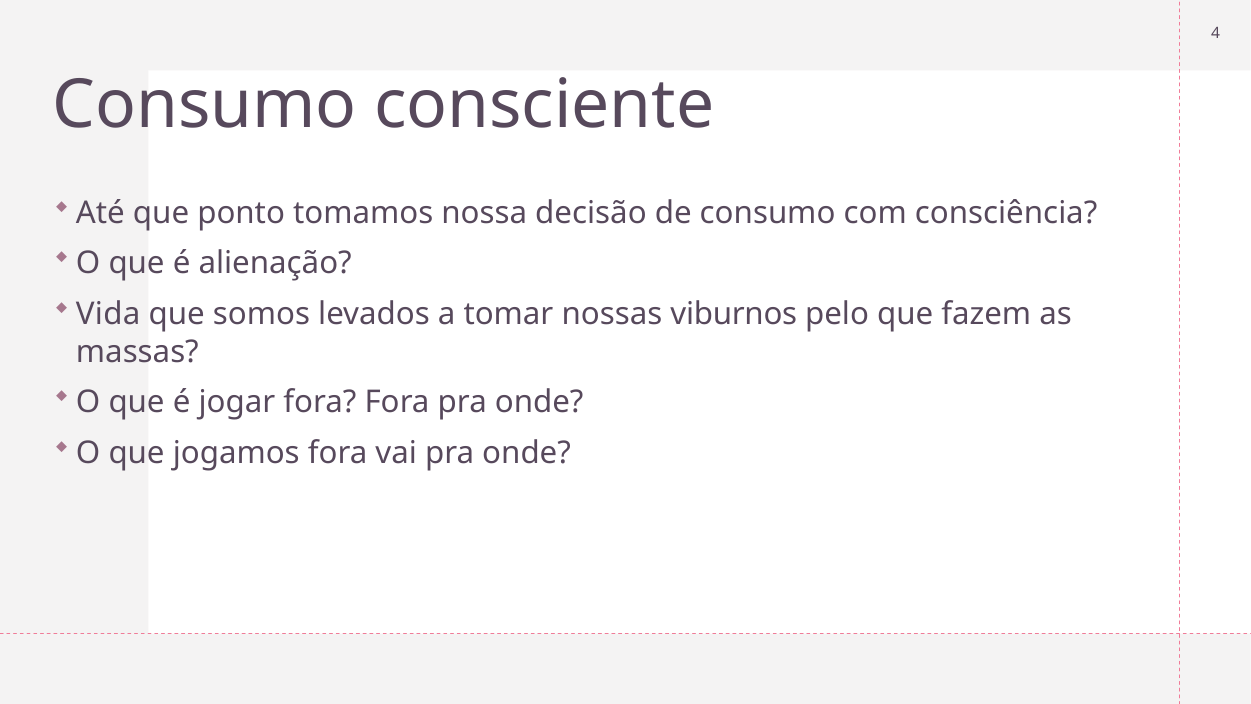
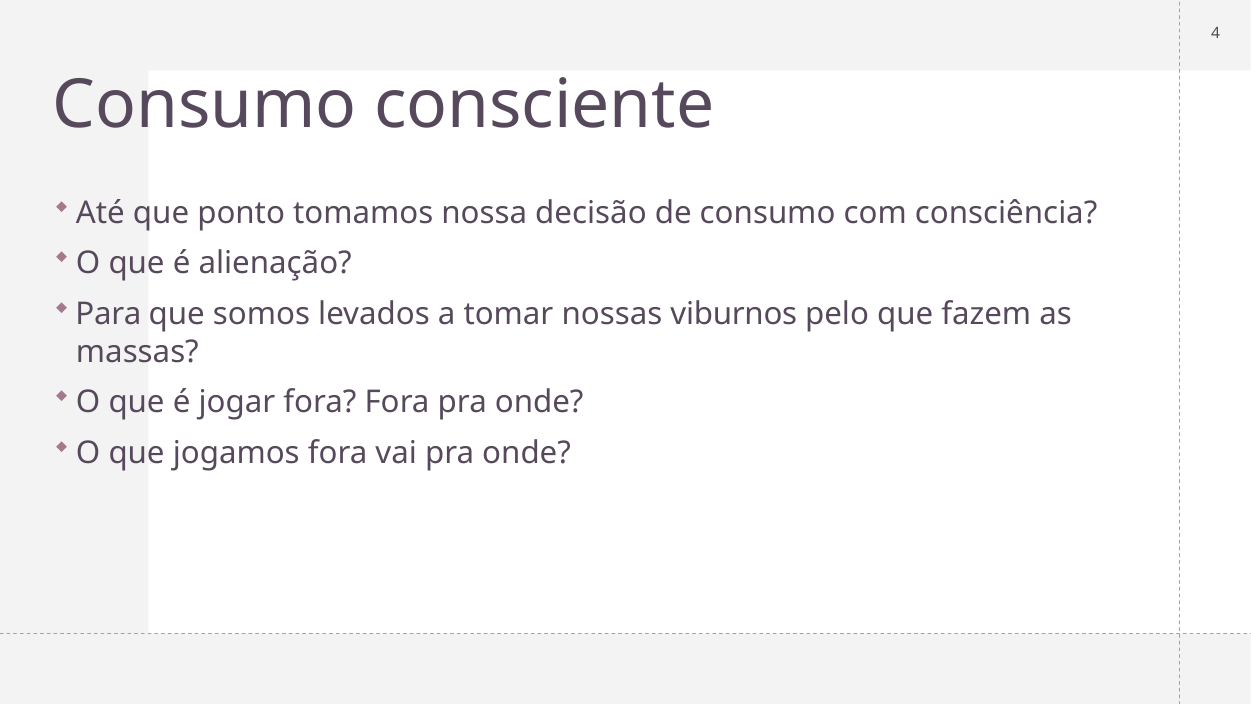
Vida: Vida -> Para (108, 314)
